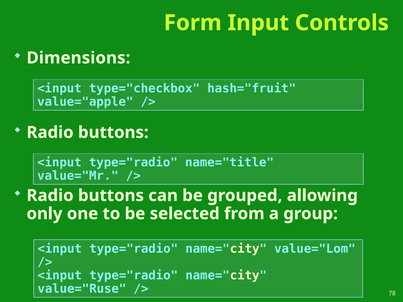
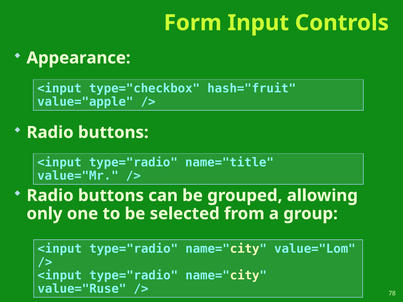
Dimensions: Dimensions -> Appearance (79, 58)
